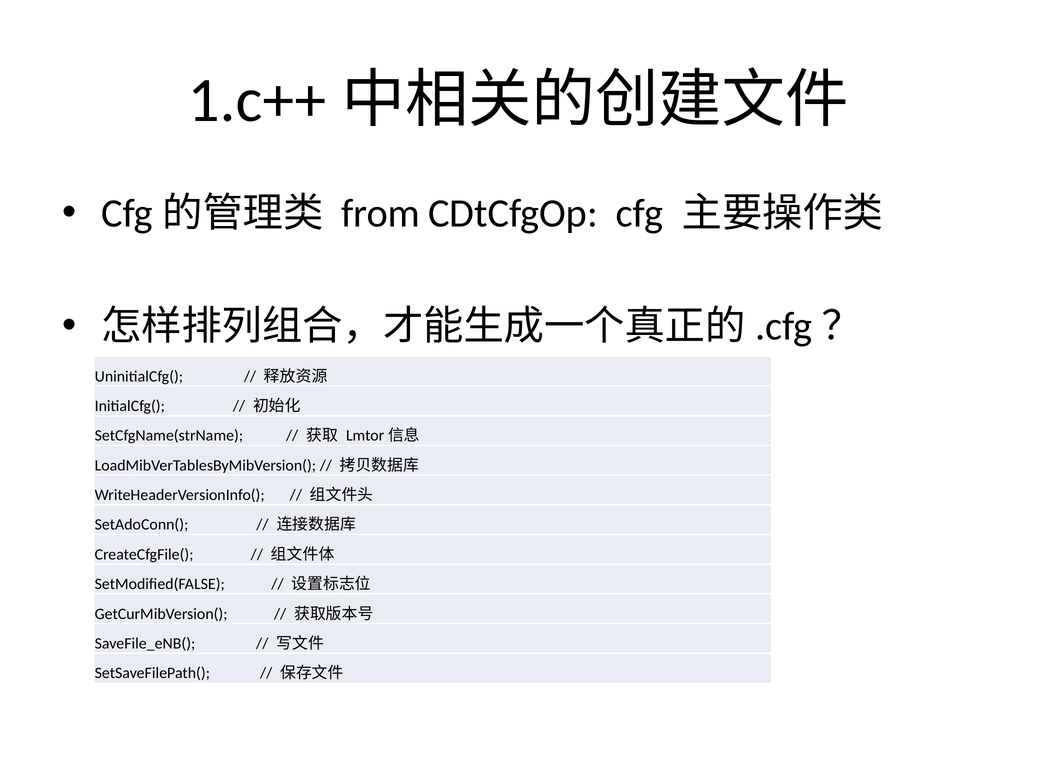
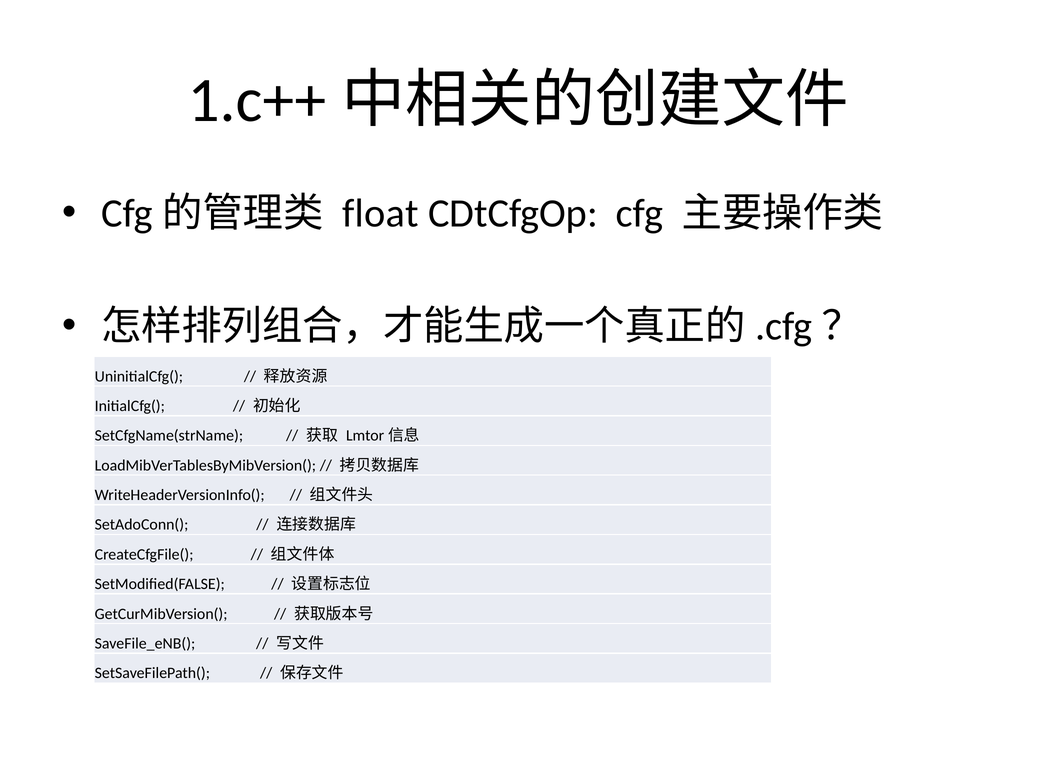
from: from -> float (380, 214)
